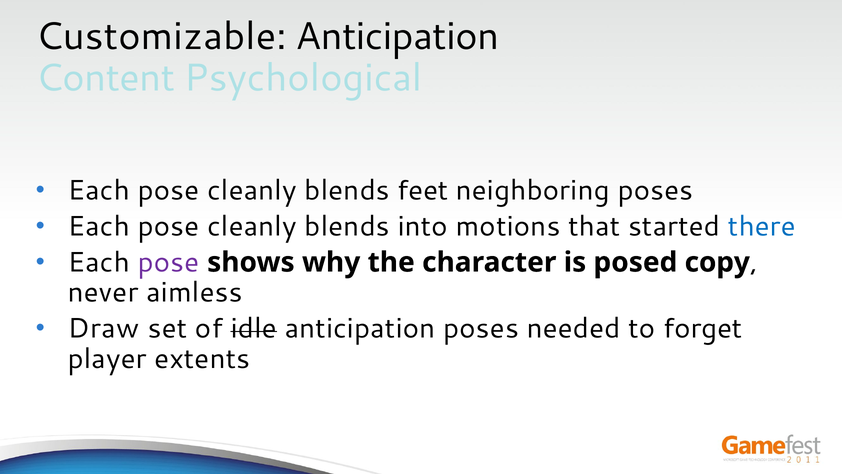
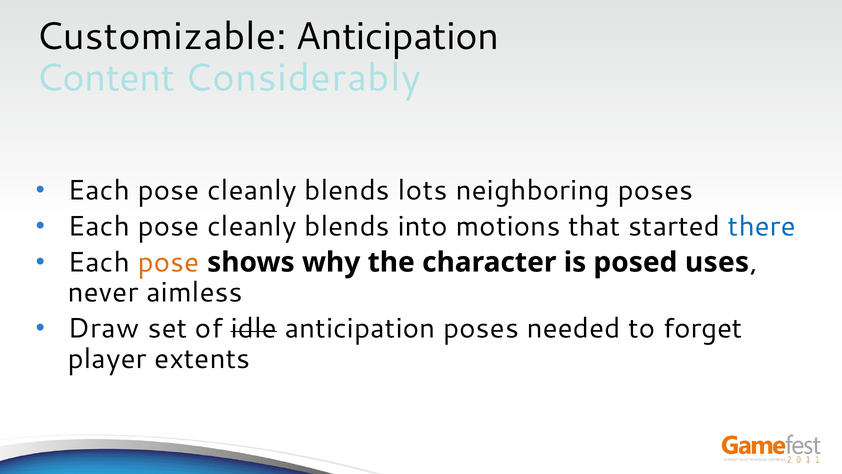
Psychological: Psychological -> Considerably (303, 78)
feet: feet -> lots (423, 190)
pose colour: purple -> orange (169, 262)
copy: copy -> uses (717, 262)
